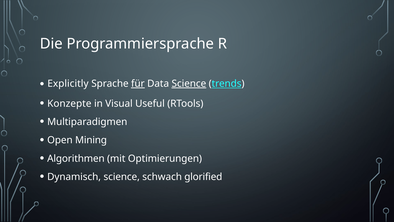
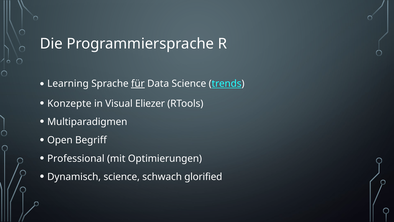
Explicitly: Explicitly -> Learning (68, 83)
Science underline: present -> none (189, 83)
Useful: Useful -> Eliezer (150, 103)
Mining: Mining -> Begriff (91, 140)
Algorithmen: Algorithmen -> Professional (76, 158)
